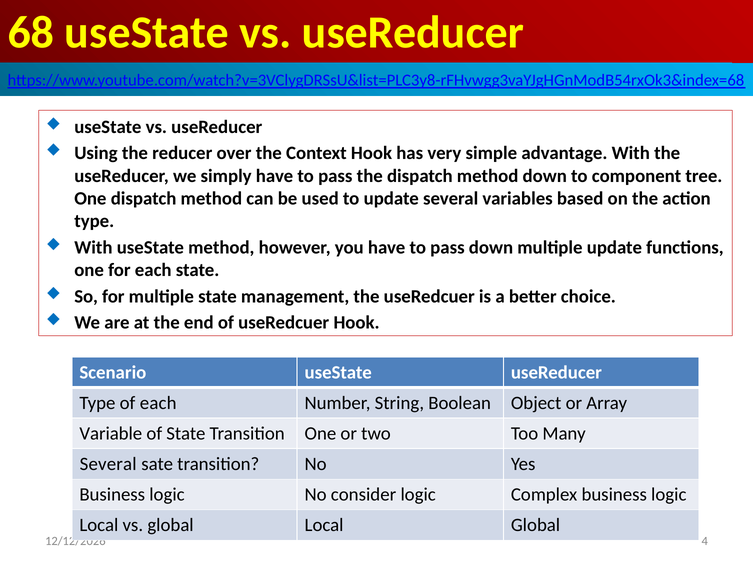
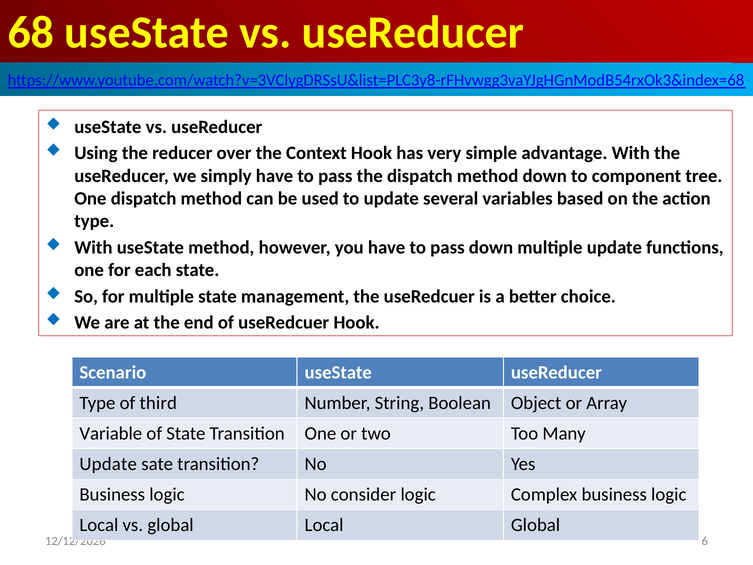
of each: each -> third (158, 403)
Several: Several -> Update (108, 464)
4: 4 -> 6 (705, 541)
